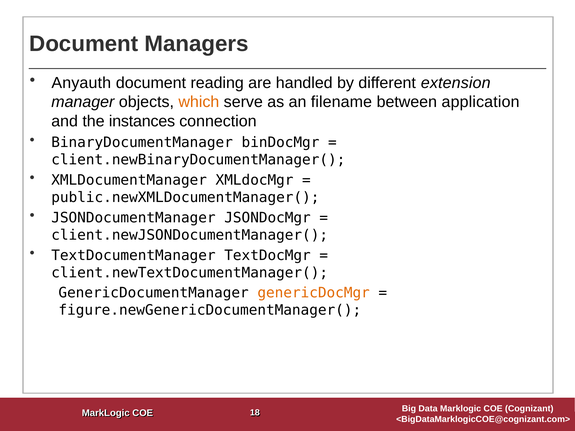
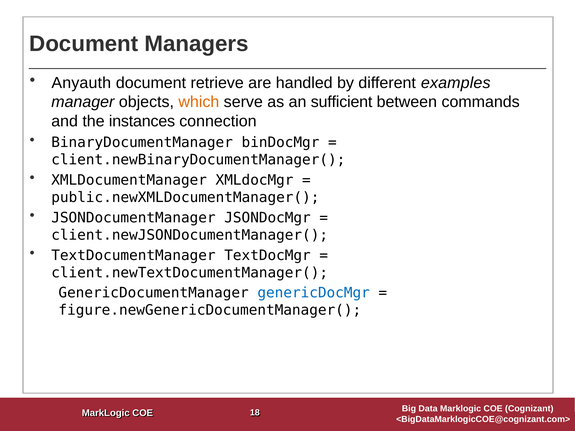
reading: reading -> retrieve (217, 83)
extension: extension -> examples (456, 83)
filename: filename -> sufficient (342, 102)
application: application -> commands (481, 102)
genericDocMgr colour: orange -> blue (314, 293)
